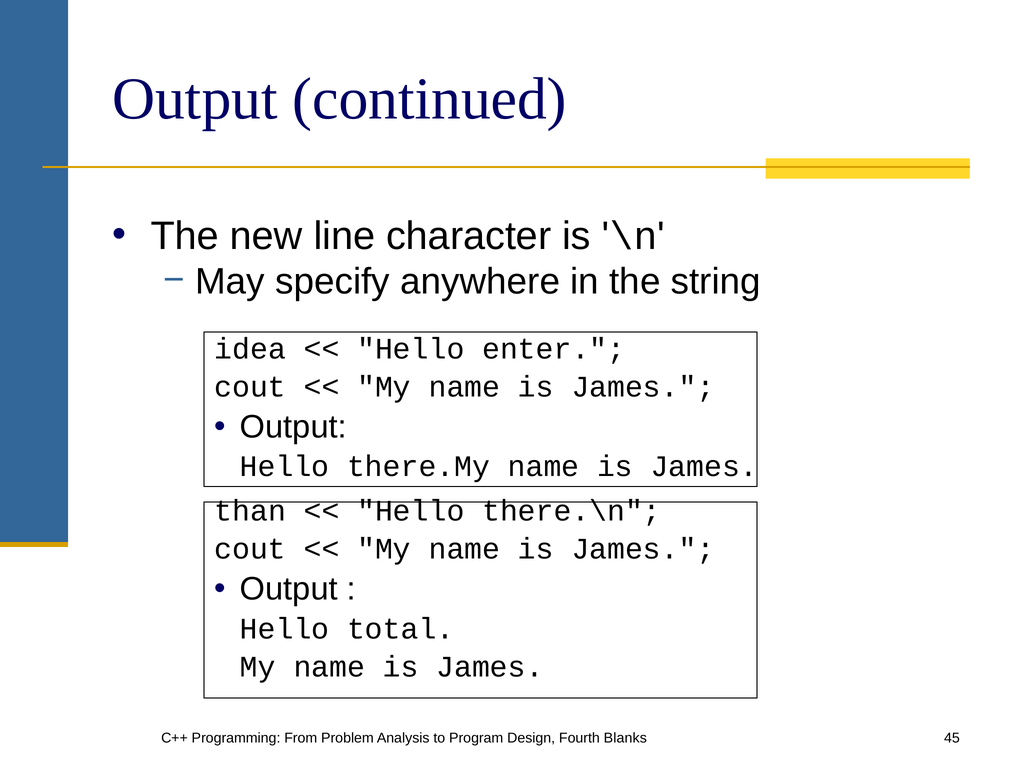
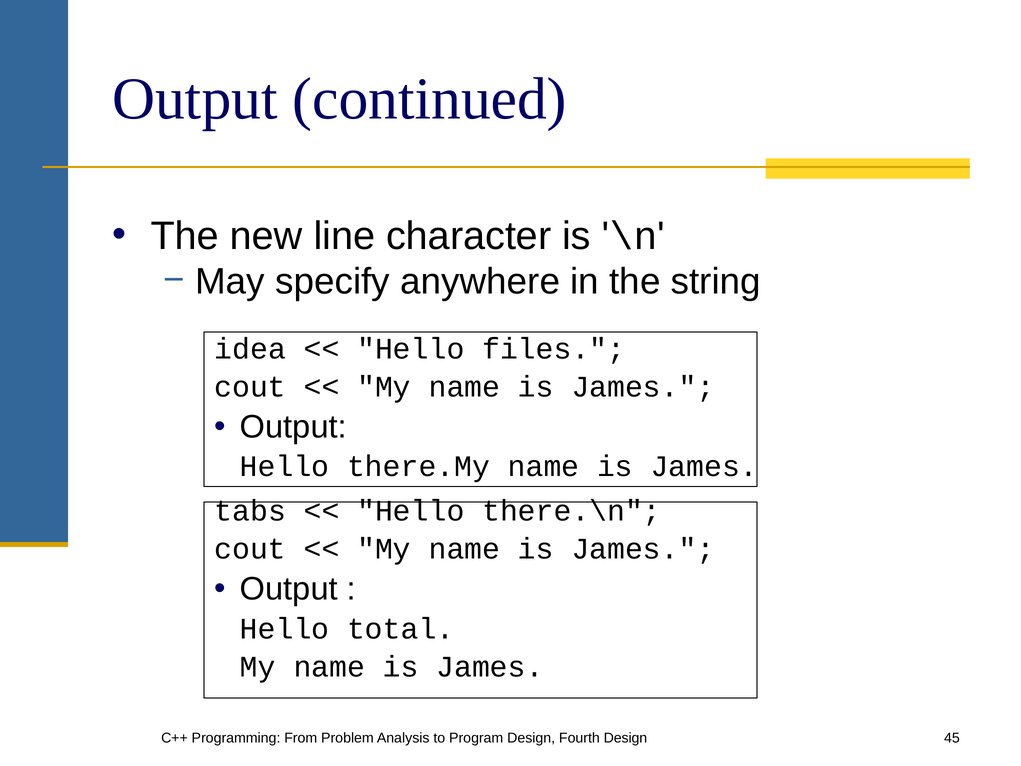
enter: enter -> files (554, 349)
than: than -> tabs (250, 511)
Fourth Blanks: Blanks -> Design (625, 738)
